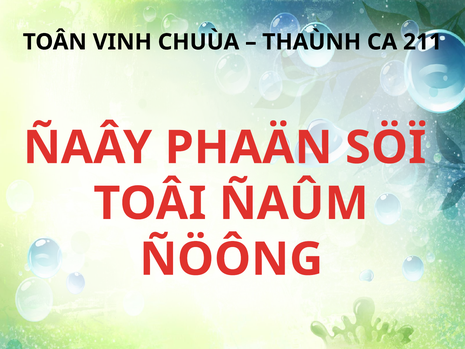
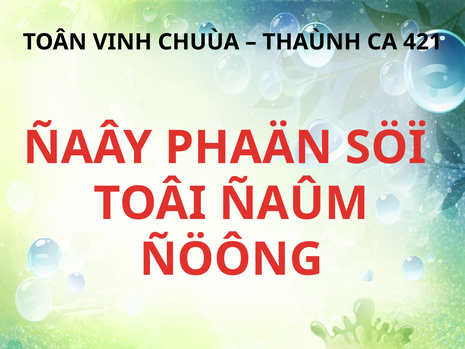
211: 211 -> 421 (422, 42)
